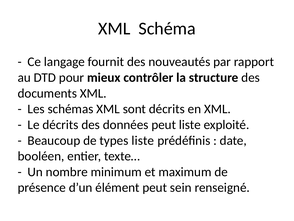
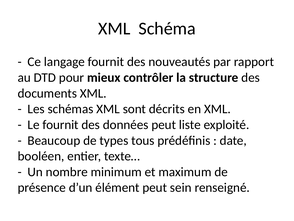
Le décrits: décrits -> fournit (60, 124)
types liste: liste -> tous (143, 140)
